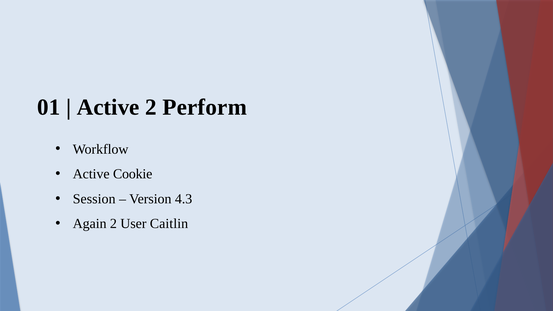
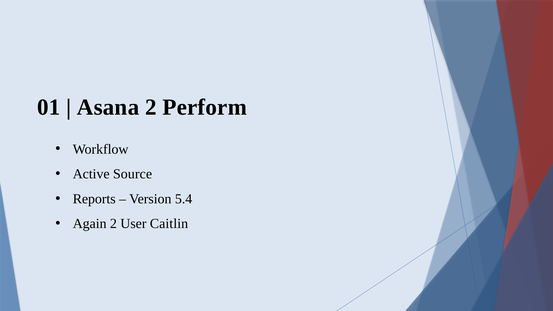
Active: Active -> Asana (108, 107)
Cookie: Cookie -> Source (133, 174)
Session: Session -> Reports (94, 199)
4.3: 4.3 -> 5.4 (184, 199)
